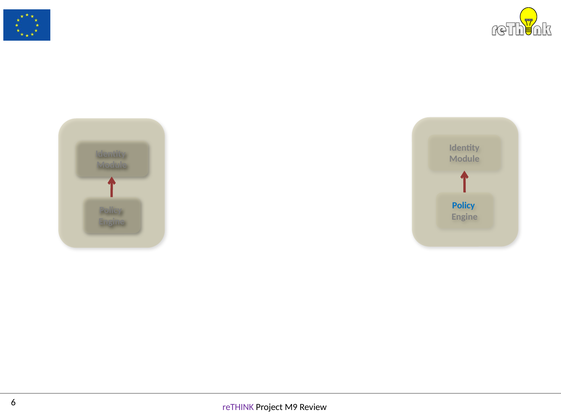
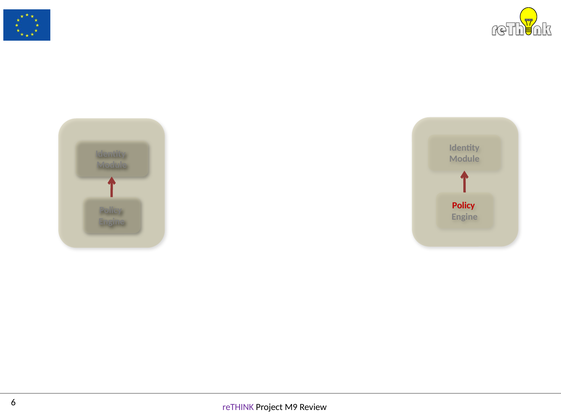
Policy colour: blue -> red (464, 206)
